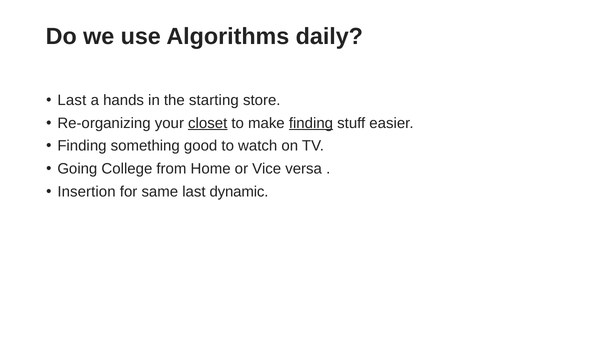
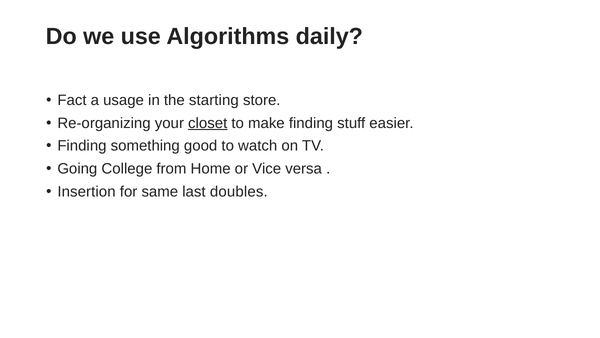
Last: Last -> Fact (72, 100)
hands: hands -> usage (124, 100)
finding underline: present -> none (311, 123)
dynamic: dynamic -> doubles (239, 192)
